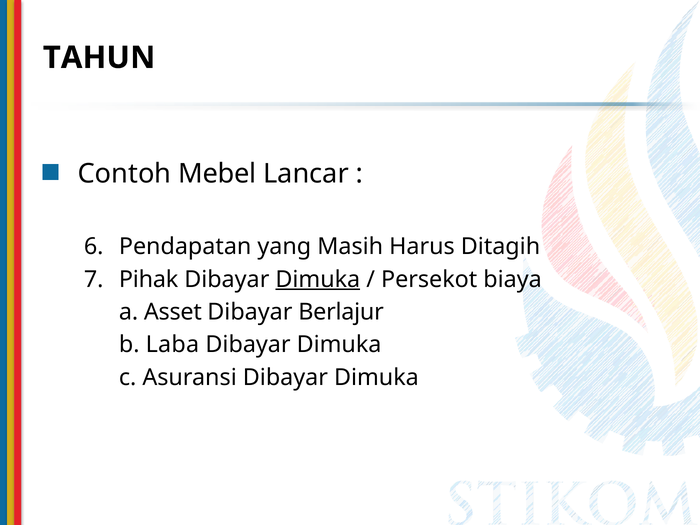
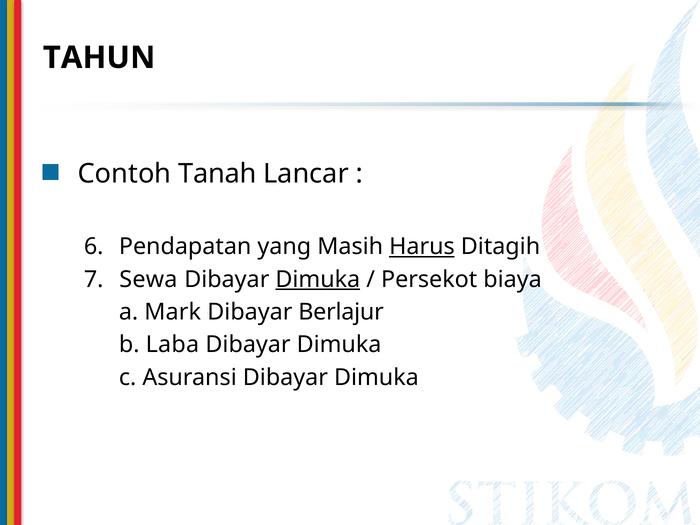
Mebel: Mebel -> Tanah (217, 174)
Harus underline: none -> present (422, 247)
Pihak: Pihak -> Sewa (148, 279)
Asset: Asset -> Mark (173, 312)
